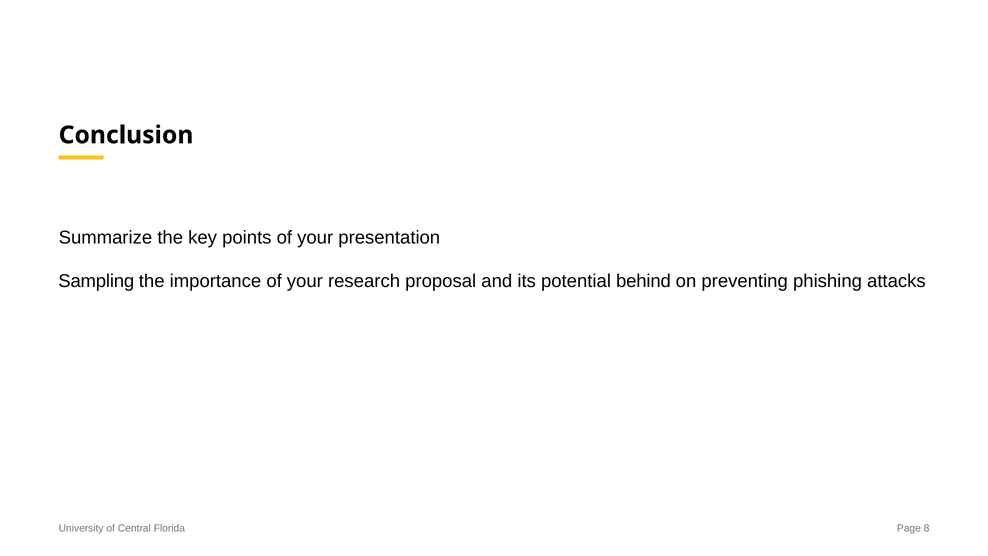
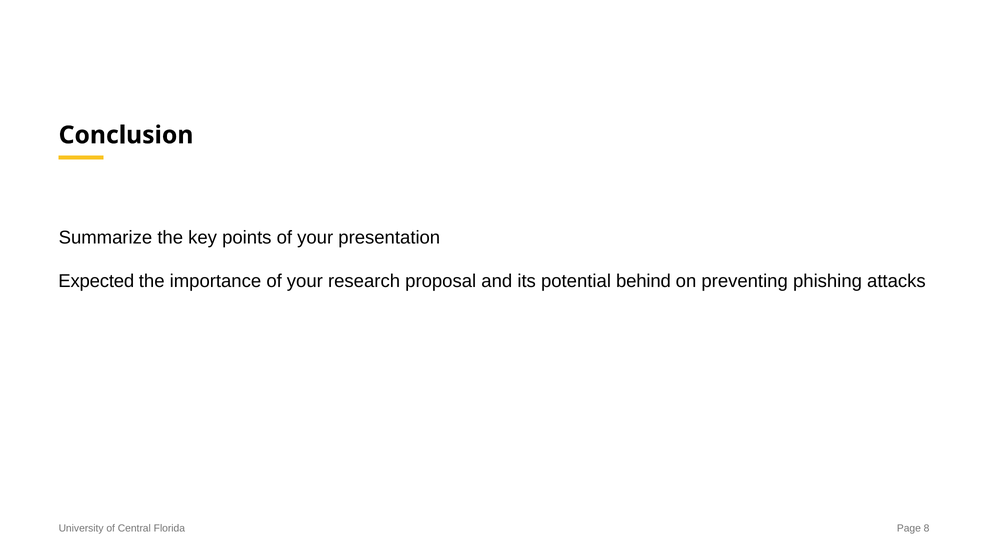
Sampling: Sampling -> Expected (96, 281)
